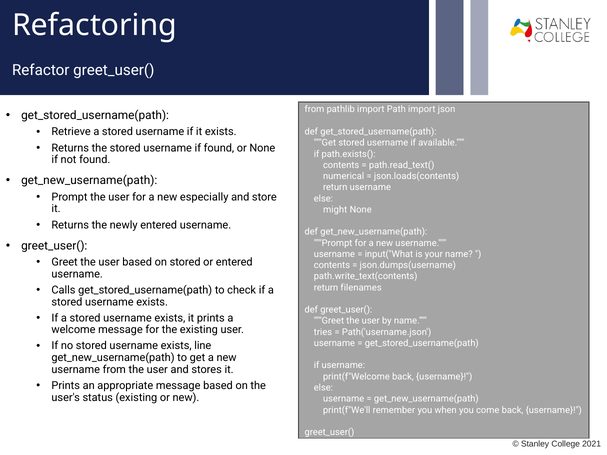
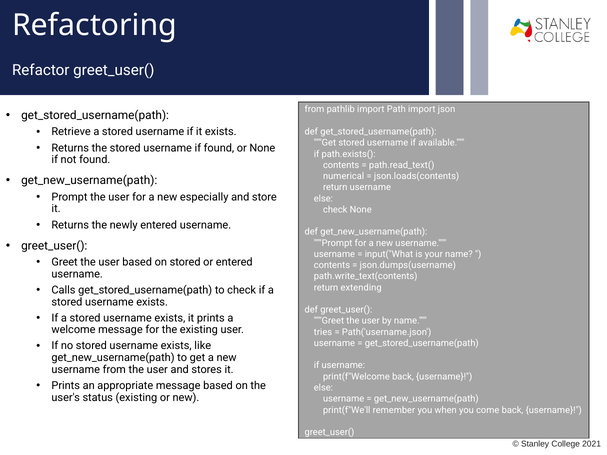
might: might -> check (335, 210)
filenames: filenames -> extending (361, 288)
line: line -> like (203, 346)
